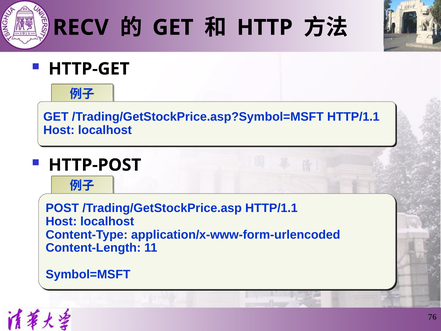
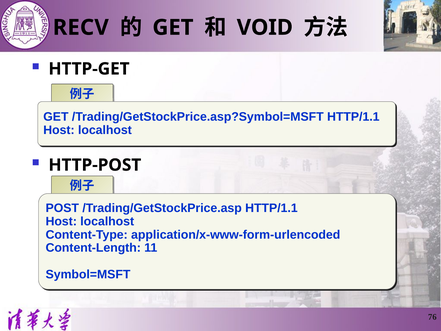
HTTP: HTTP -> VOID (265, 27)
